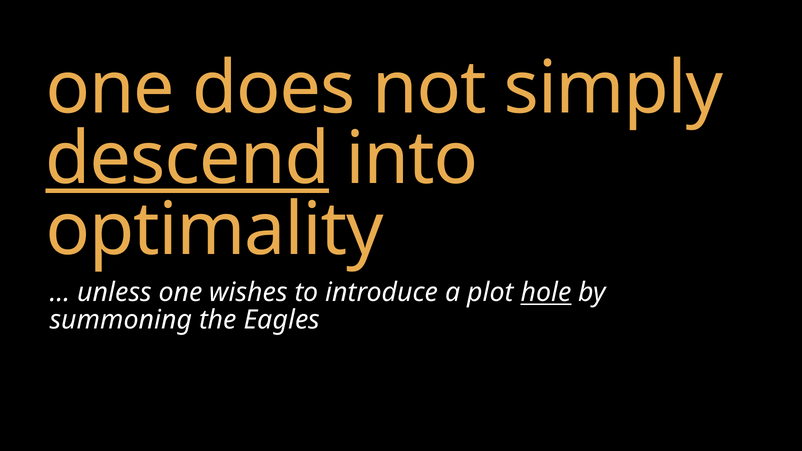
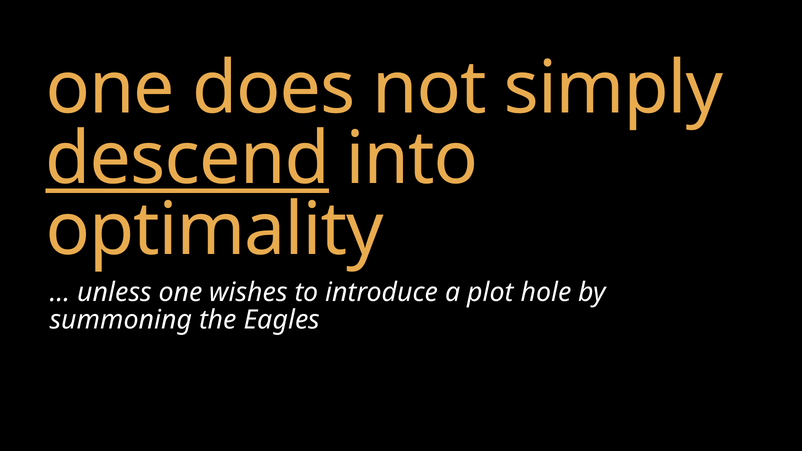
hole underline: present -> none (546, 293)
